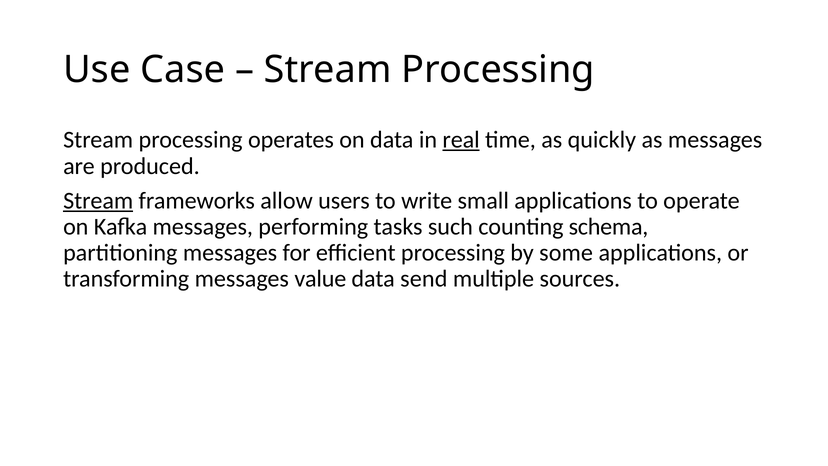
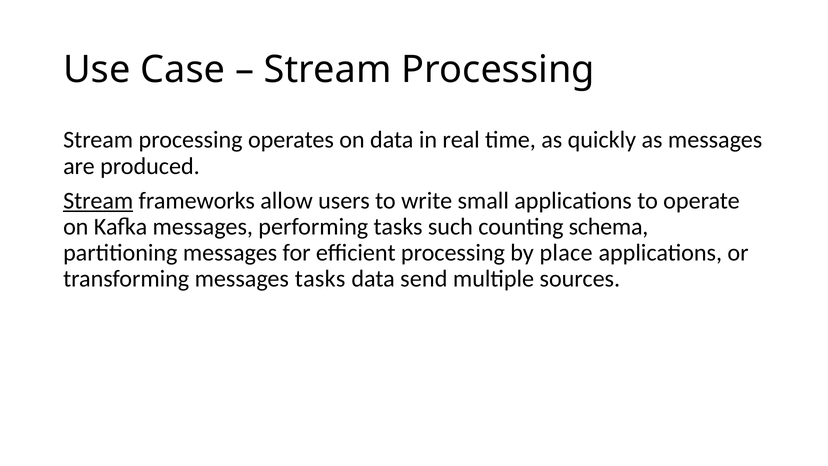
real underline: present -> none (461, 140)
some: some -> place (566, 253)
messages value: value -> tasks (320, 279)
